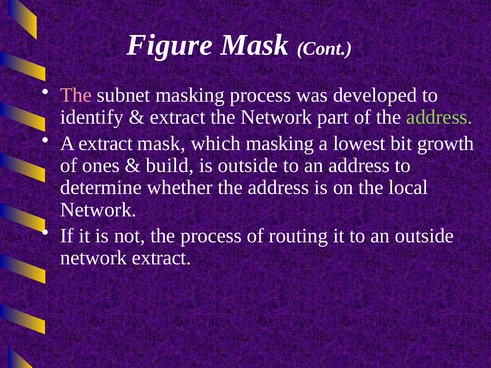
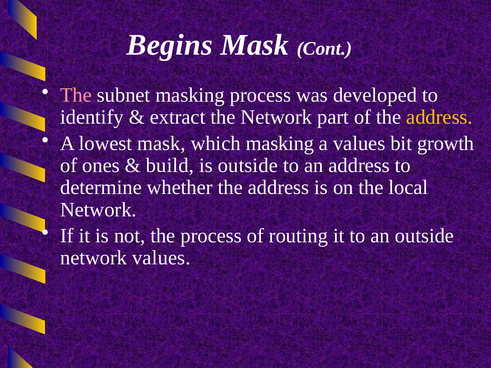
Figure: Figure -> Begins (170, 45)
address colour: light green -> yellow (440, 117)
A extract: extract -> lowest (106, 143)
a lowest: lowest -> values (359, 143)
network extract: extract -> values (161, 258)
